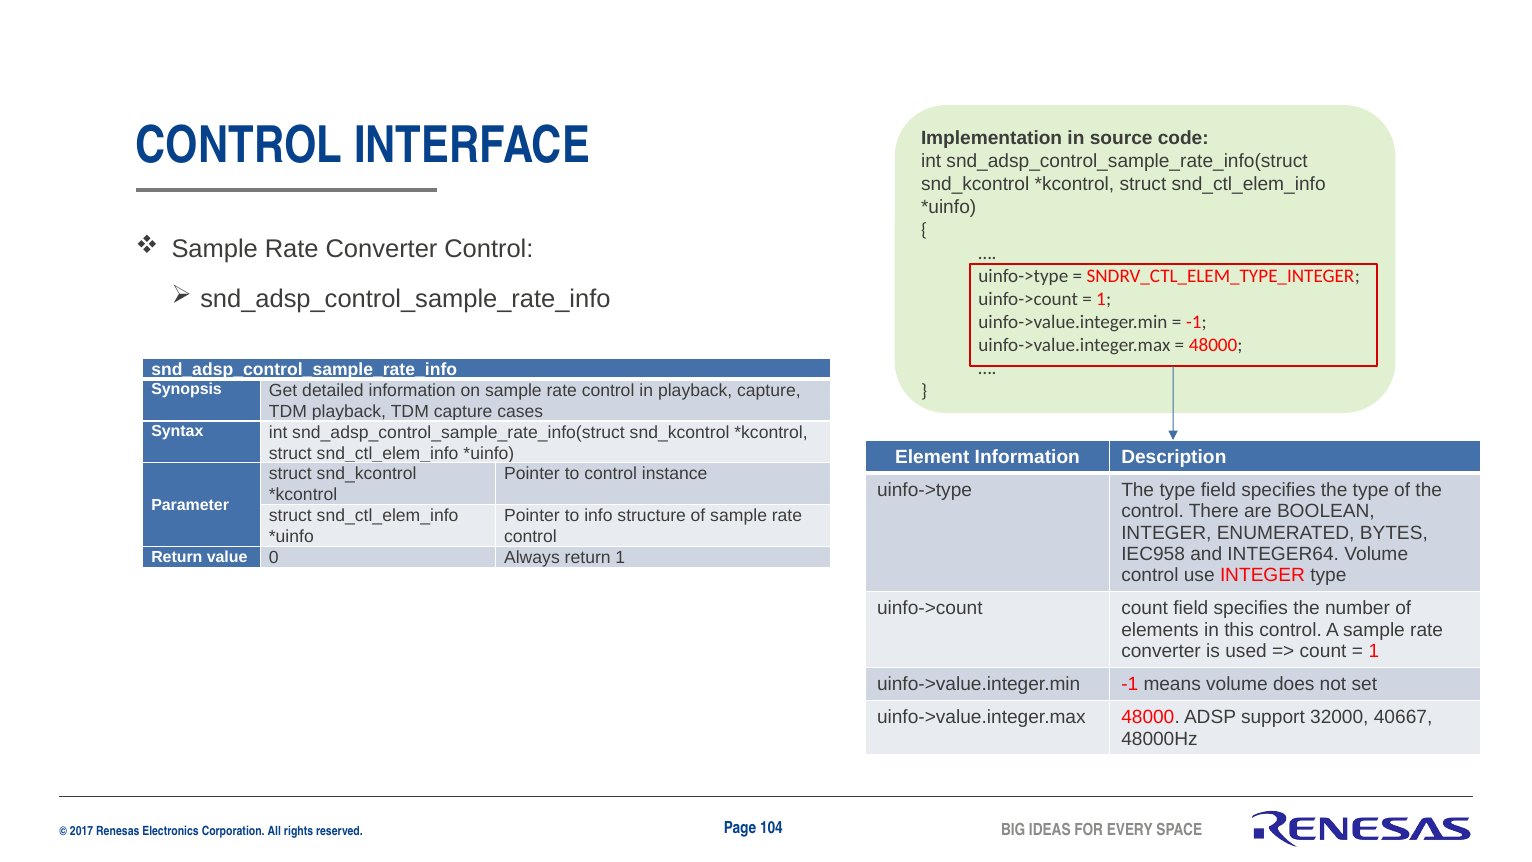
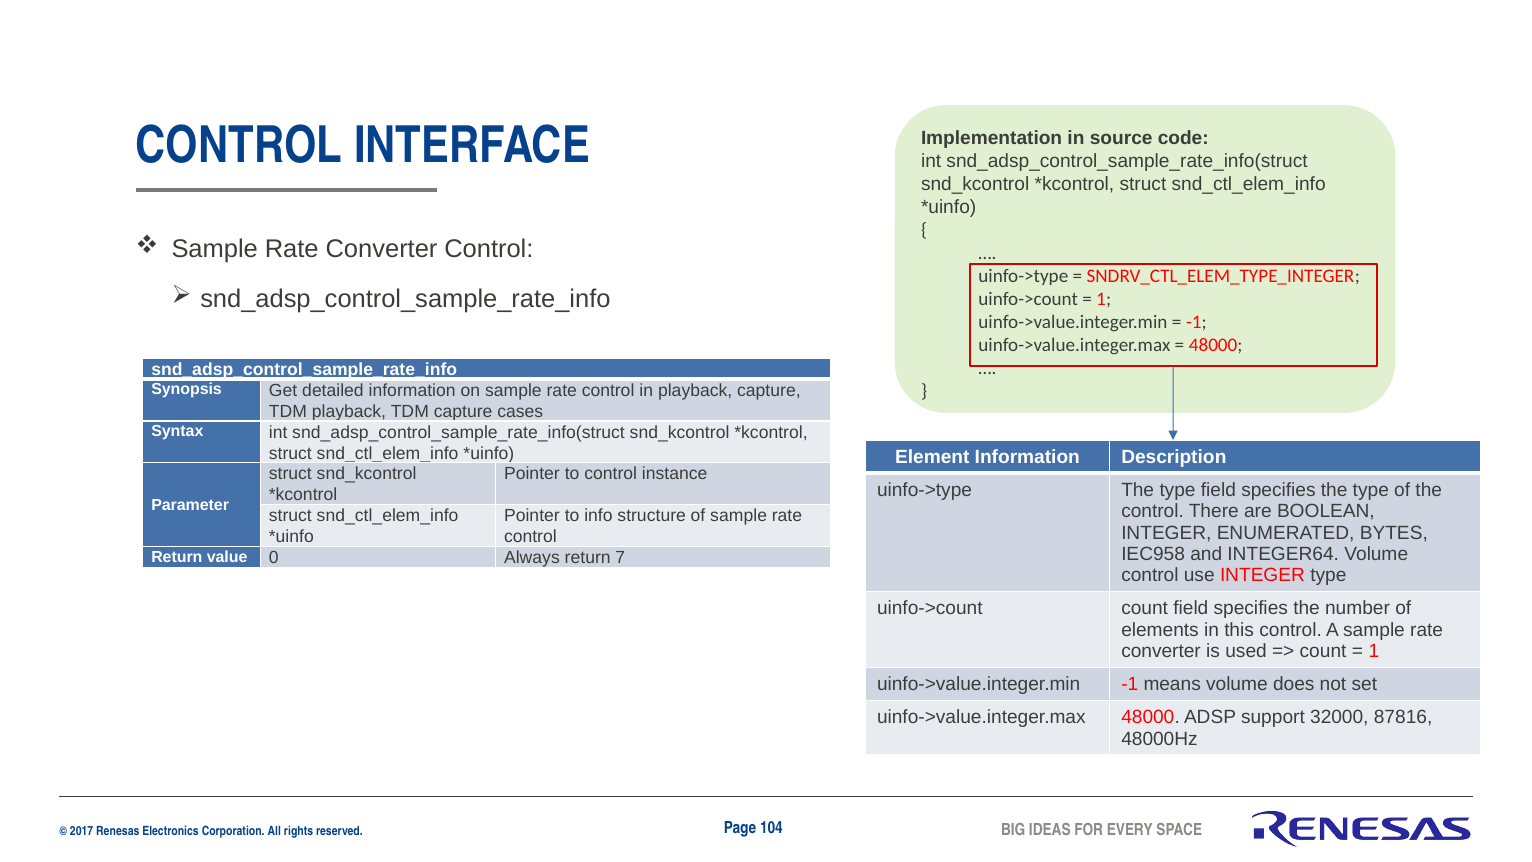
return 1: 1 -> 7 (620, 558)
40667: 40667 -> 87816 (1403, 717)
